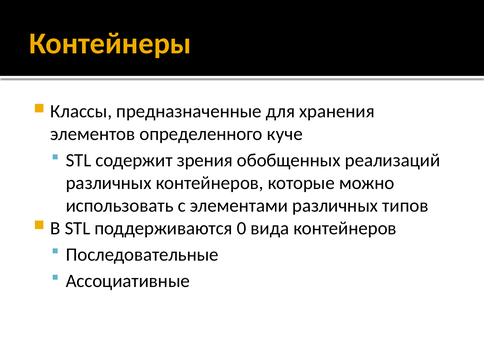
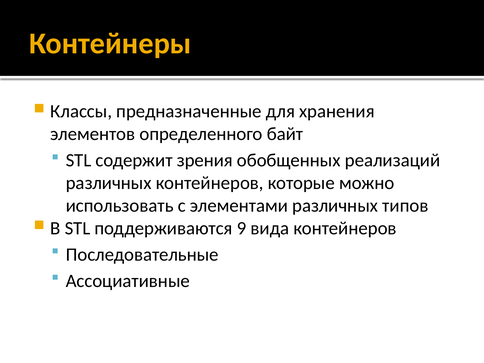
куче: куче -> байт (285, 134)
0: 0 -> 9 (241, 228)
